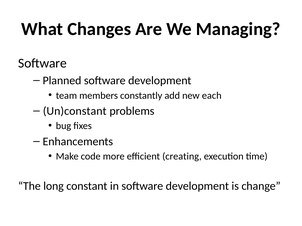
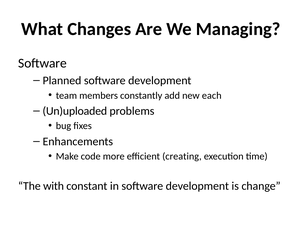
Un)constant: Un)constant -> Un)uploaded (75, 111)
long: long -> with (54, 186)
